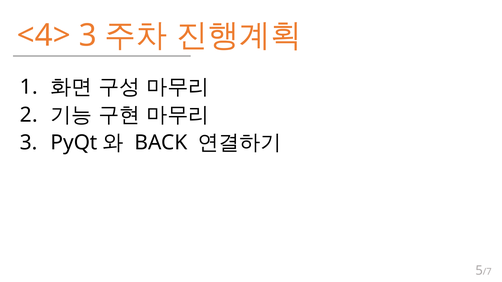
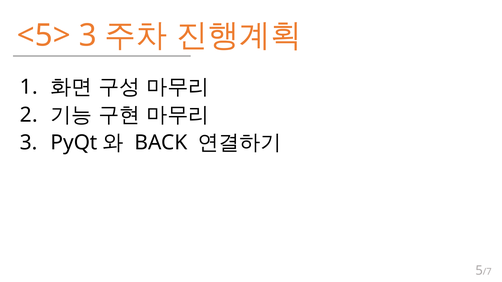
<4>: <4> -> <5> (44, 36)
